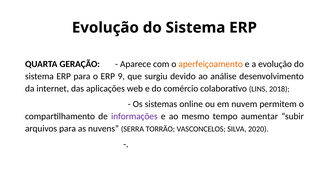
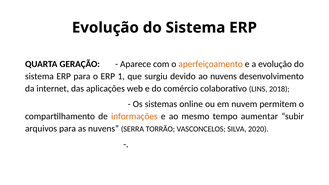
9: 9 -> 1 (121, 76)
ao análise: análise -> nuvens (224, 76)
informações colour: purple -> orange (134, 116)
